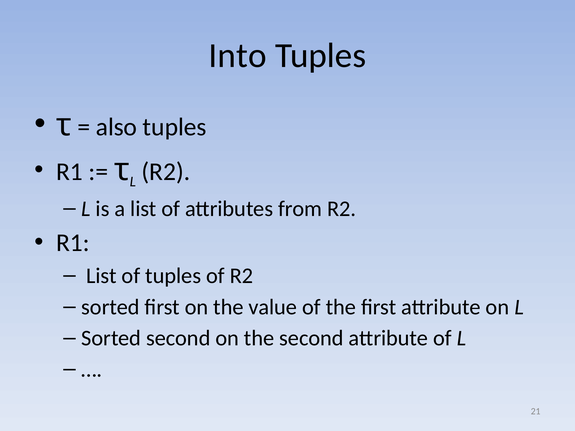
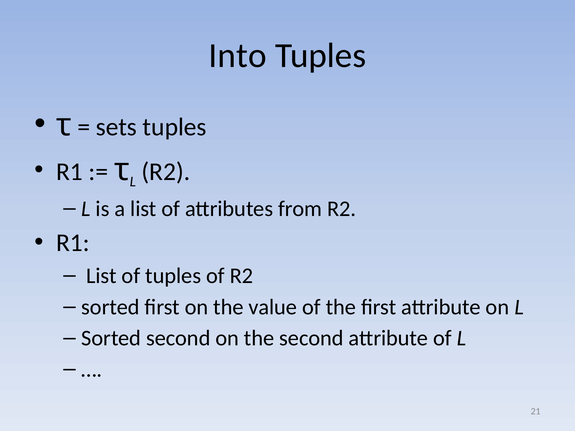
also: also -> sets (116, 127)
